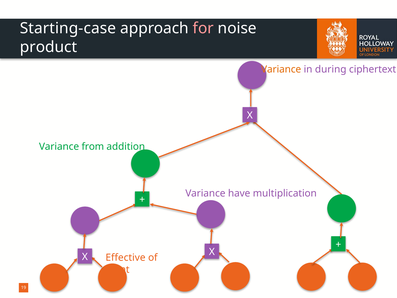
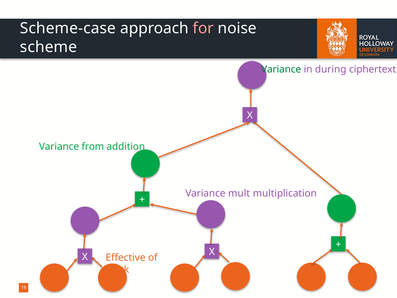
Starting-case: Starting-case -> Scheme-case (68, 28)
product: product -> scheme (48, 47)
Variance colour: orange -> green (281, 69)
have: have -> mult (239, 193)
point: point -> work (117, 269)
